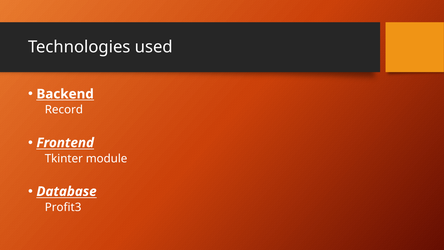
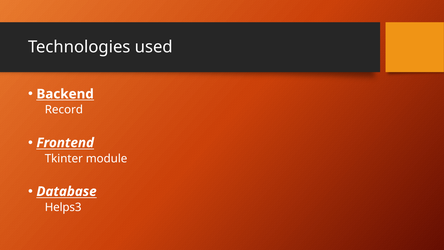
Profit3: Profit3 -> Helps3 (63, 207)
